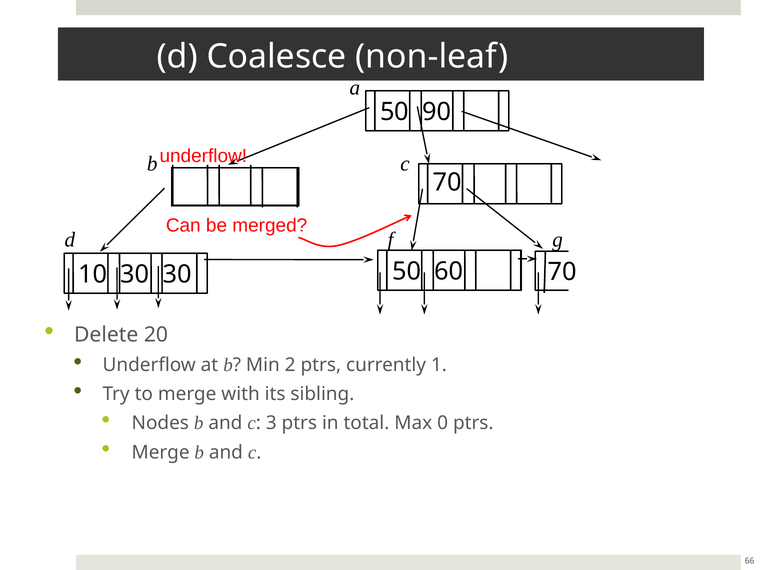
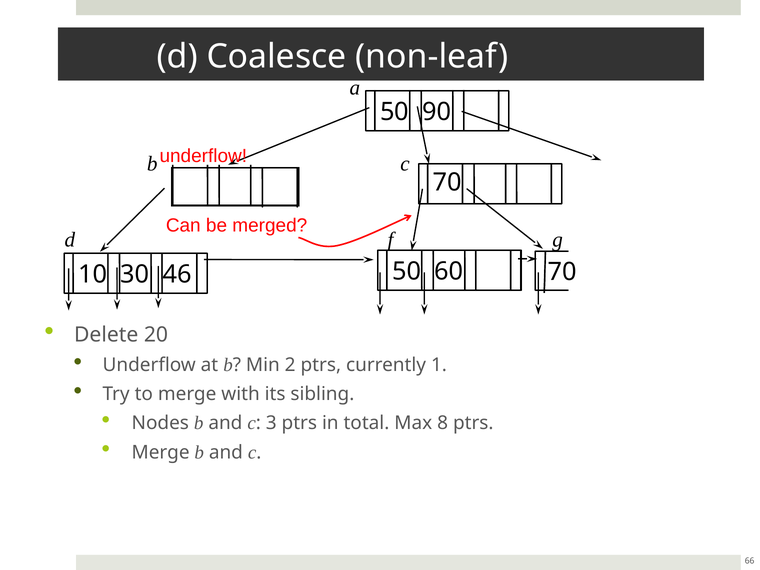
30 30: 30 -> 46 (177, 274)
0: 0 -> 8 (443, 423)
